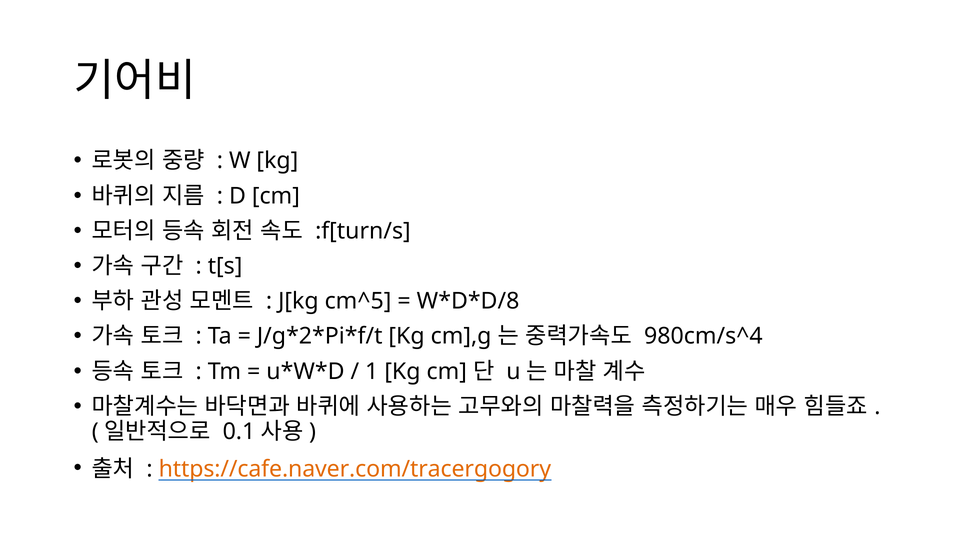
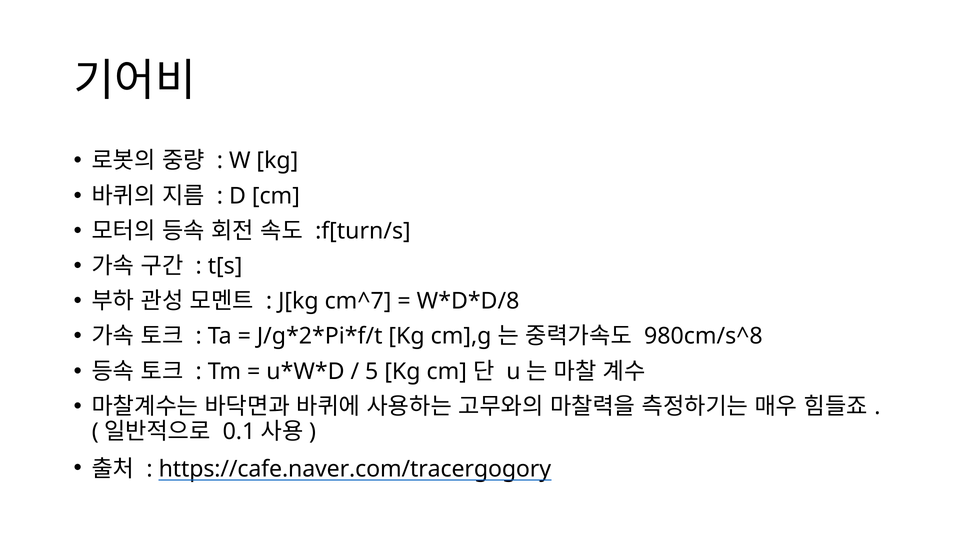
cm^5: cm^5 -> cm^7 (358, 301)
980cm/s^4: 980cm/s^4 -> 980cm/s^8 (703, 336)
1: 1 -> 5 (372, 371)
https://cafe.naver.com/tracergogory colour: orange -> black (355, 469)
